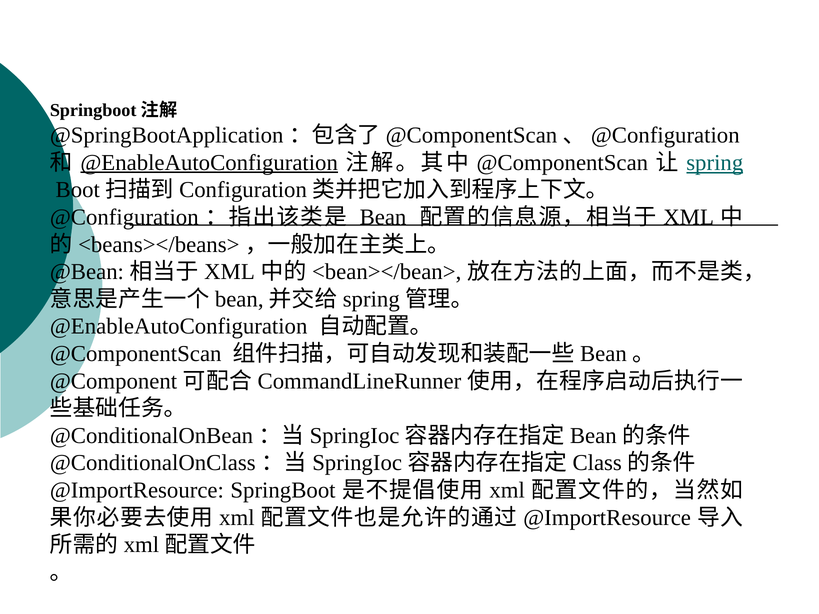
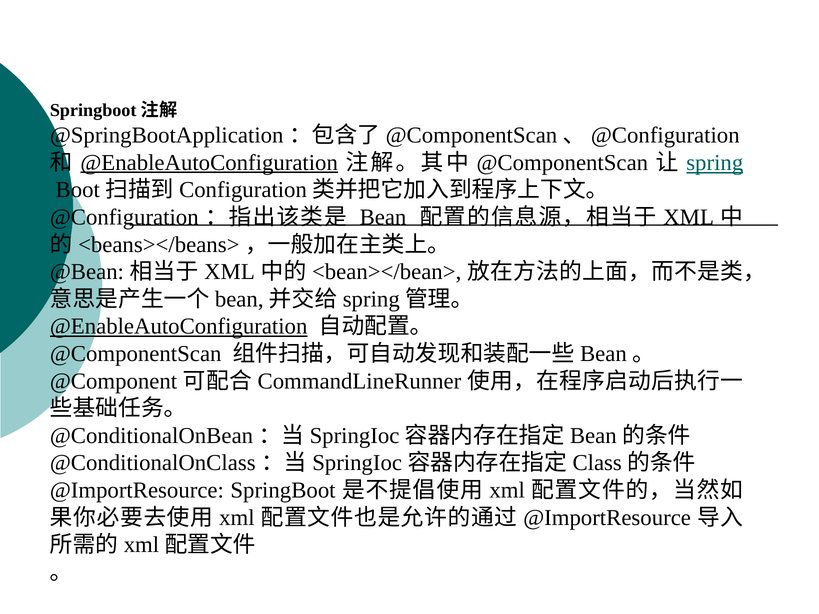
@EnableAutoConfiguration underline: none -> present (179, 327)
